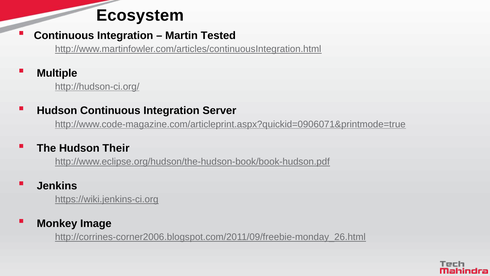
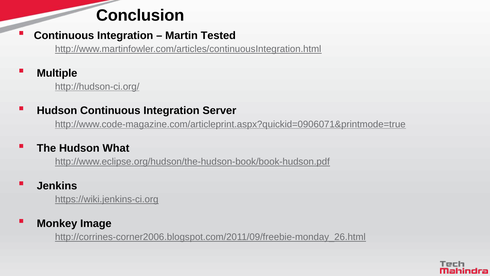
Ecosystem: Ecosystem -> Conclusion (140, 15)
Their: Their -> What (116, 148)
